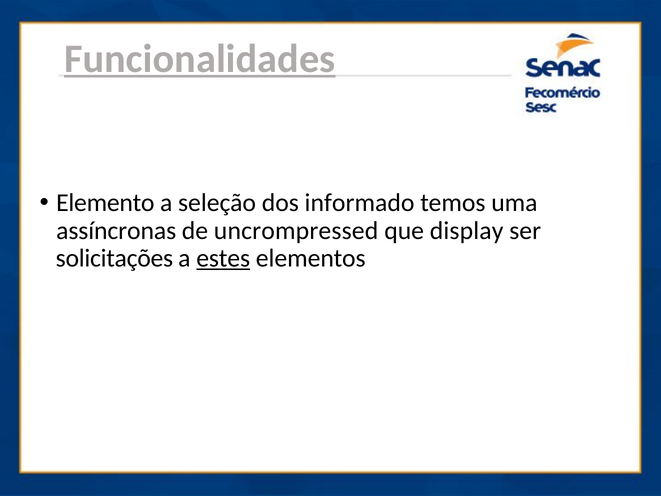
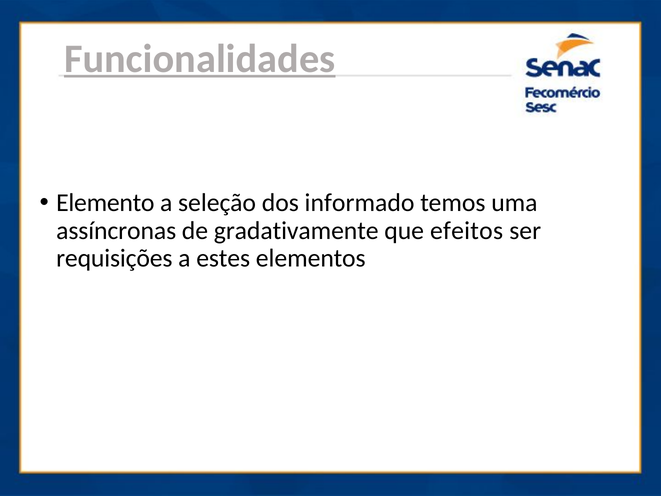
uncrompressed: uncrompressed -> gradativamente (296, 230)
display: display -> efeitos (467, 230)
solicitações: solicitações -> requisições (114, 258)
estes underline: present -> none (223, 258)
